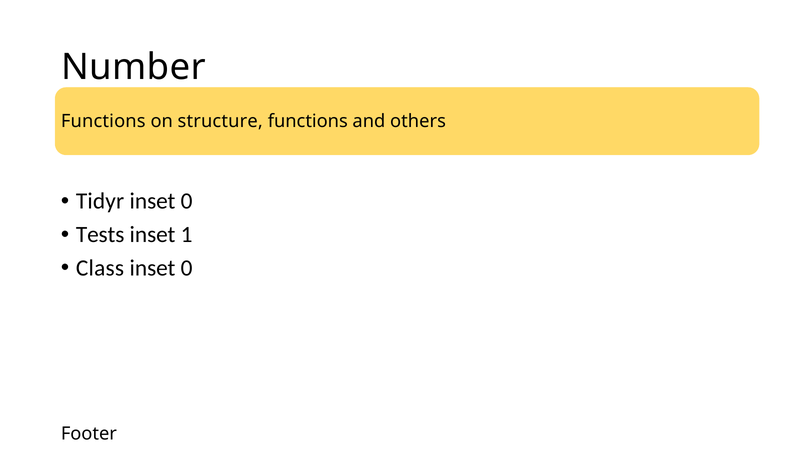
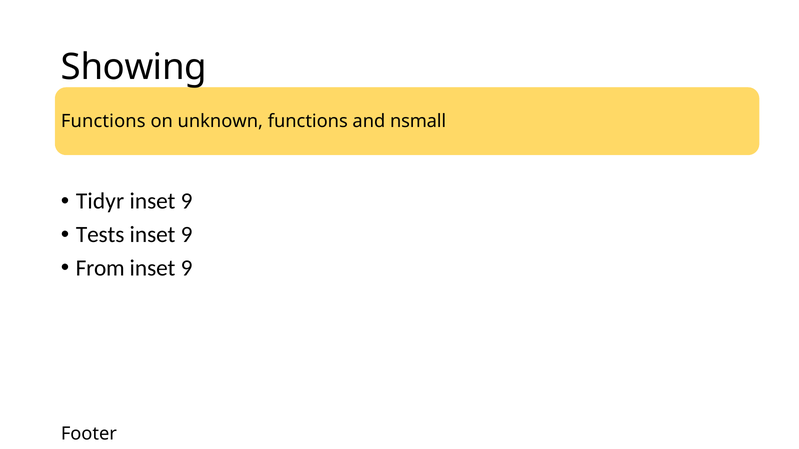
Number: Number -> Showing (134, 67)
structure: structure -> unknown (220, 121)
others: others -> nsmall (418, 121)
0: 0 -> 9 (187, 201)
1: 1 -> 9 (187, 235)
Class: Class -> From (100, 268)
0: 0 -> 9 (187, 268)
